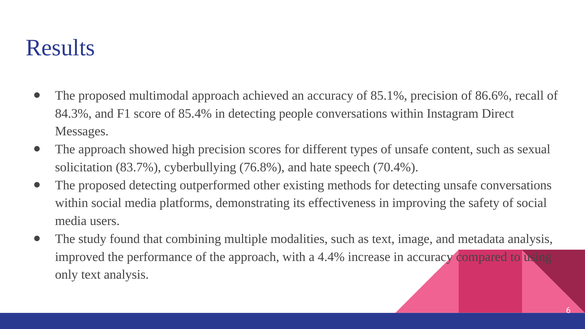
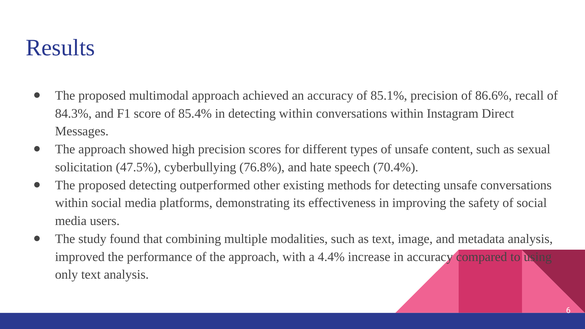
detecting people: people -> within (296, 113)
83.7%: 83.7% -> 47.5% (138, 167)
